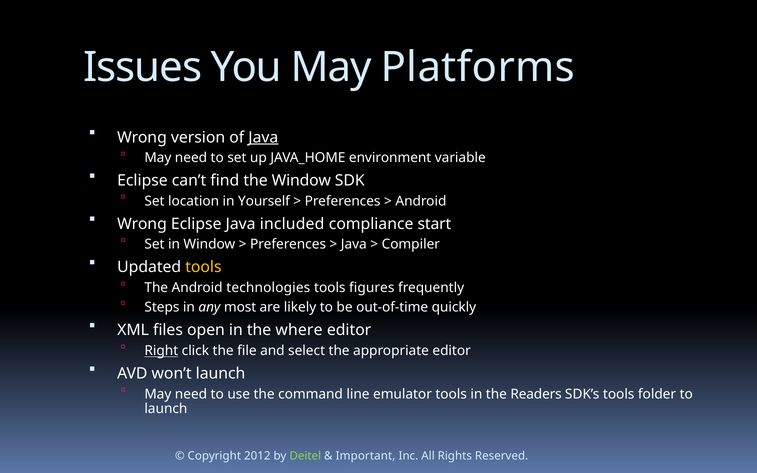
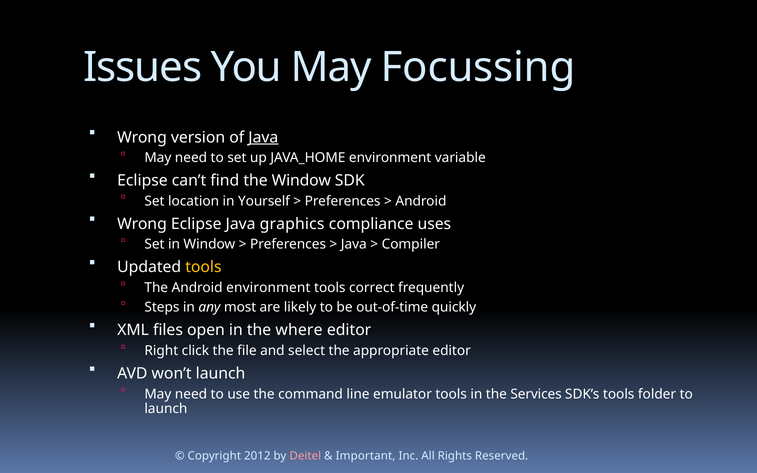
Platforms: Platforms -> Focussing (478, 67)
included: included -> graphics (292, 224)
start: start -> uses (434, 224)
Android technologies: technologies -> environment (268, 288)
figures: figures -> correct (372, 288)
Right underline: present -> none (161, 351)
Readers: Readers -> Services (536, 394)
Deitel colour: light green -> pink (305, 456)
